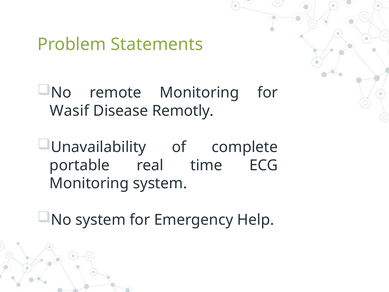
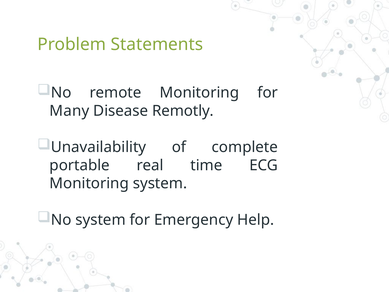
Wasif: Wasif -> Many (69, 111)
